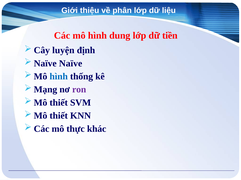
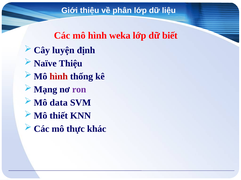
dung: dung -> weka (120, 36)
tiền: tiền -> biết (170, 36)
Naïve: Naïve -> Thiệu (71, 64)
hình colour: blue -> red (59, 77)
thiết: thiết -> data (59, 103)
